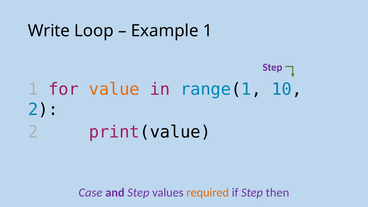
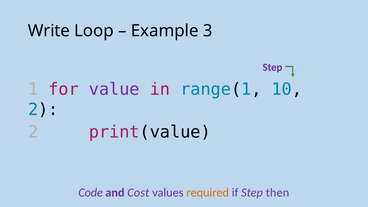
Example 1: 1 -> 3 (208, 31)
value colour: orange -> purple (114, 89)
Case: Case -> Code (91, 193)
and Step: Step -> Cost (138, 193)
